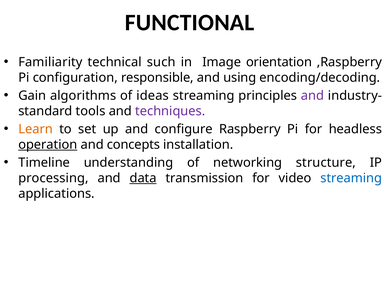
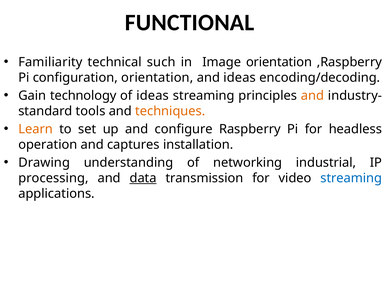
configuration responsible: responsible -> orientation (157, 77)
and using: using -> ideas (240, 77)
algorithms: algorithms -> technology (83, 95)
and colour: purple -> orange (313, 95)
techniques colour: purple -> orange (170, 111)
operation underline: present -> none (48, 144)
concepts: concepts -> captures (133, 144)
Timeline: Timeline -> Drawing (44, 162)
structure: structure -> industrial (326, 162)
